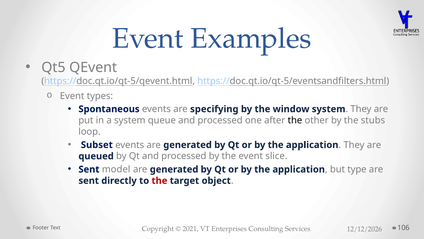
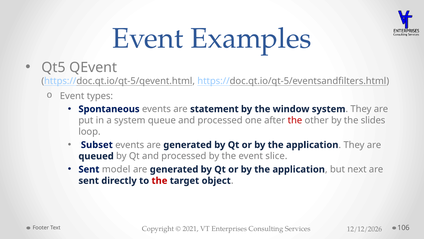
specifying: specifying -> statement (214, 109)
the colour: black -> red (295, 120)
stubs: stubs -> slides (373, 120)
type: type -> next (357, 169)
